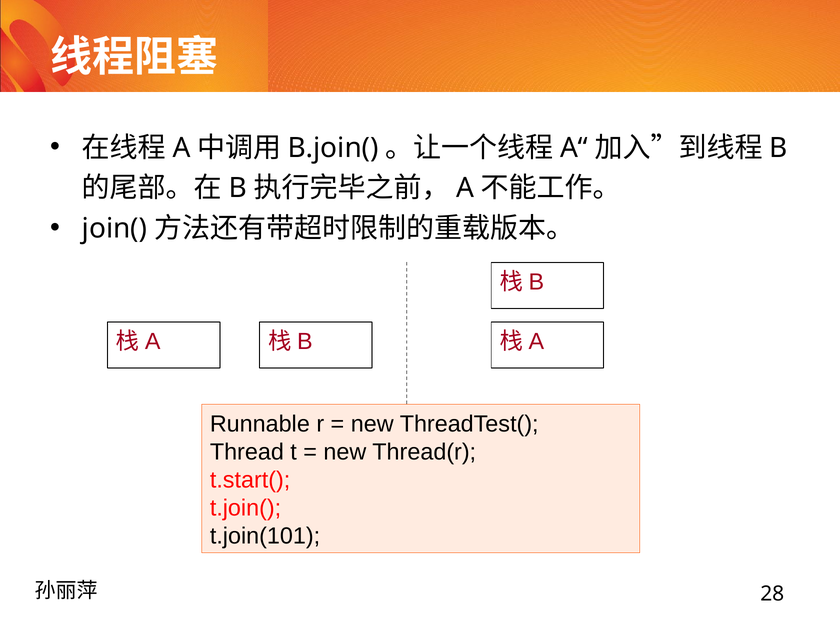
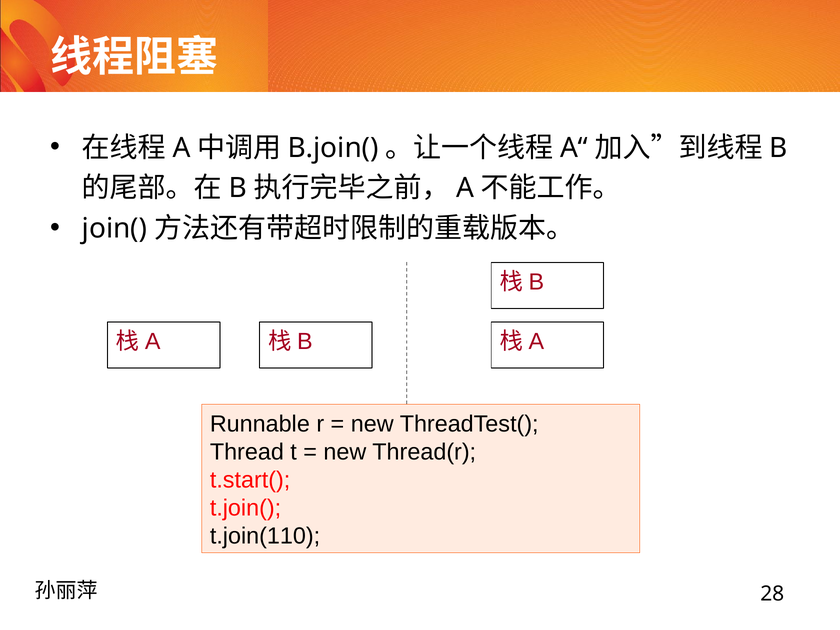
t.join(101: t.join(101 -> t.join(110 (265, 536)
